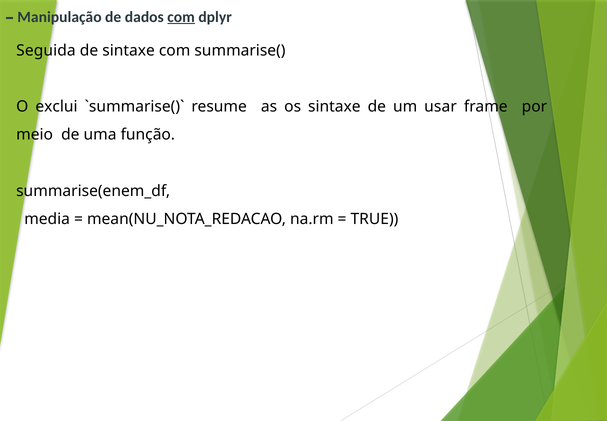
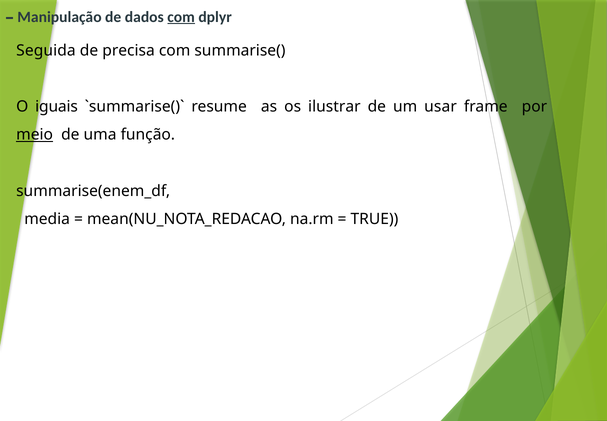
de sintaxe: sintaxe -> precisa (129, 51)
exclui: exclui -> iguais (57, 107)
os sintaxe: sintaxe -> ilustrar (334, 107)
meio underline: none -> present (35, 135)
